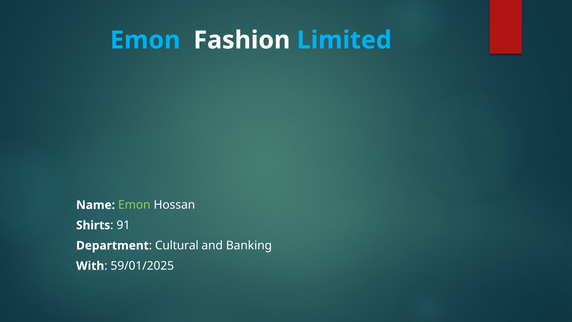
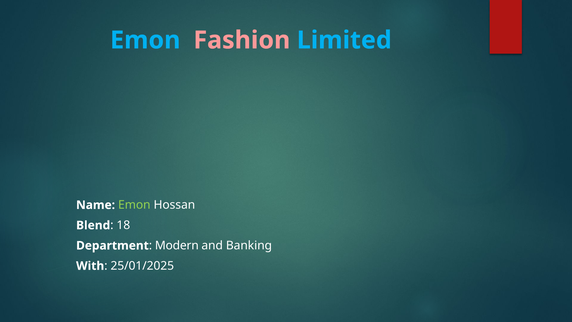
Fashion colour: white -> pink (242, 40)
Shirts: Shirts -> Blend (93, 225)
91: 91 -> 18 (123, 225)
Cultural: Cultural -> Modern (177, 245)
59/01/2025: 59/01/2025 -> 25/01/2025 (142, 266)
